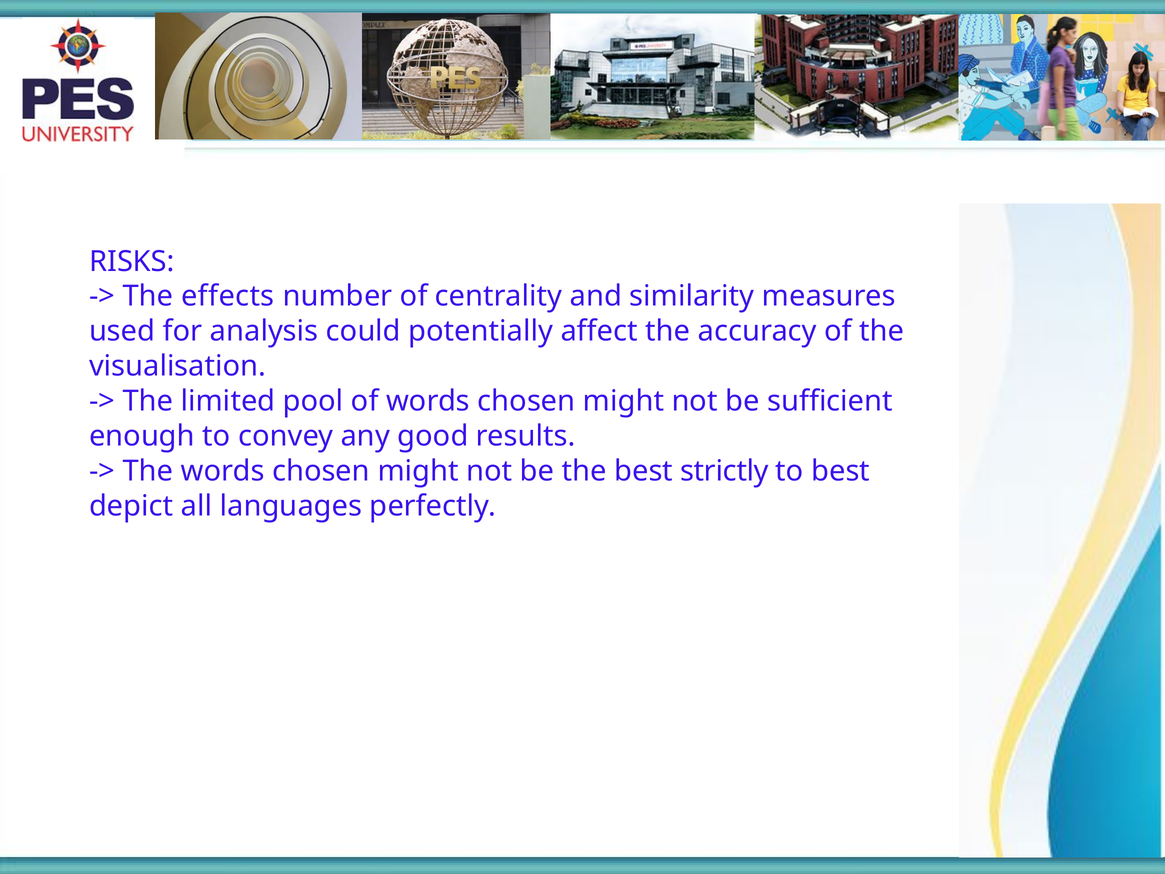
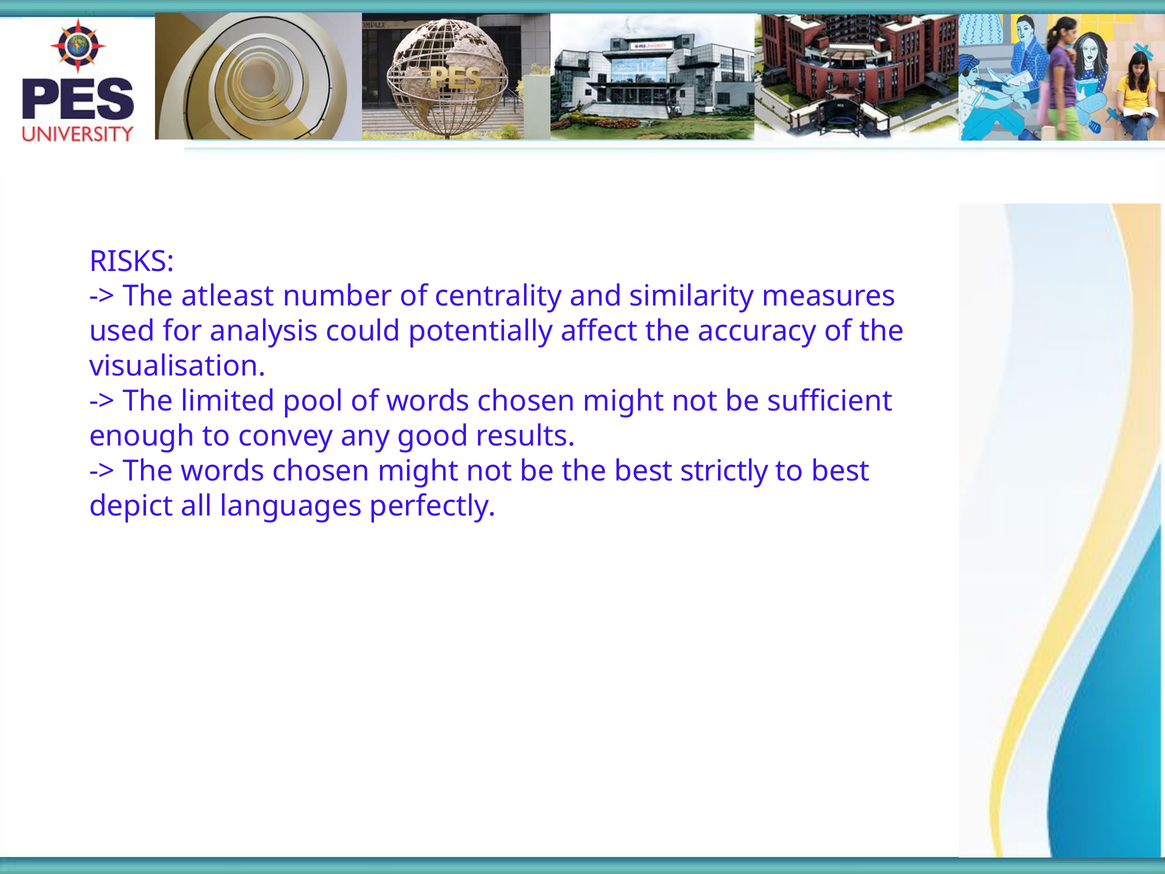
effects: effects -> atleast (228, 296)
